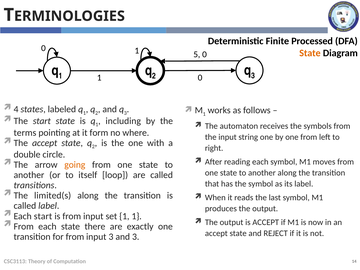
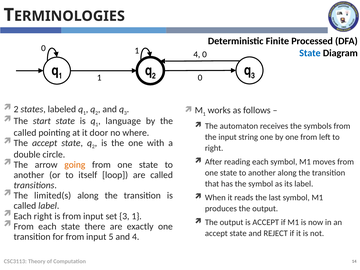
State colour: orange -> blue (310, 53)
5: 5 -> 4 (197, 54)
4: 4 -> 2 (16, 109)
including: including -> language (123, 121)
terms: terms -> called (25, 133)
form: form -> door (99, 133)
Each start: start -> right (43, 216)
set 1: 1 -> 3 (124, 216)
input 3: 3 -> 5 (111, 237)
and 3: 3 -> 4 (136, 237)
